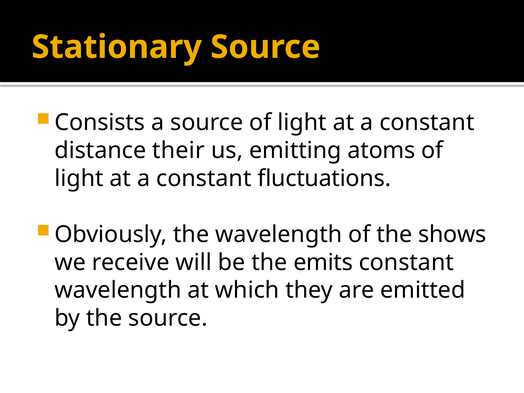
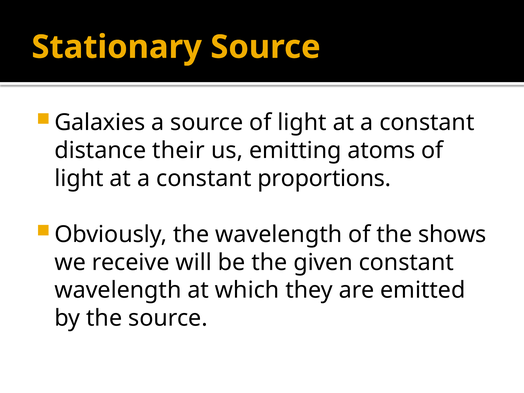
Consists: Consists -> Galaxies (100, 123)
fluctuations: fluctuations -> proportions (324, 178)
emits: emits -> given (323, 262)
